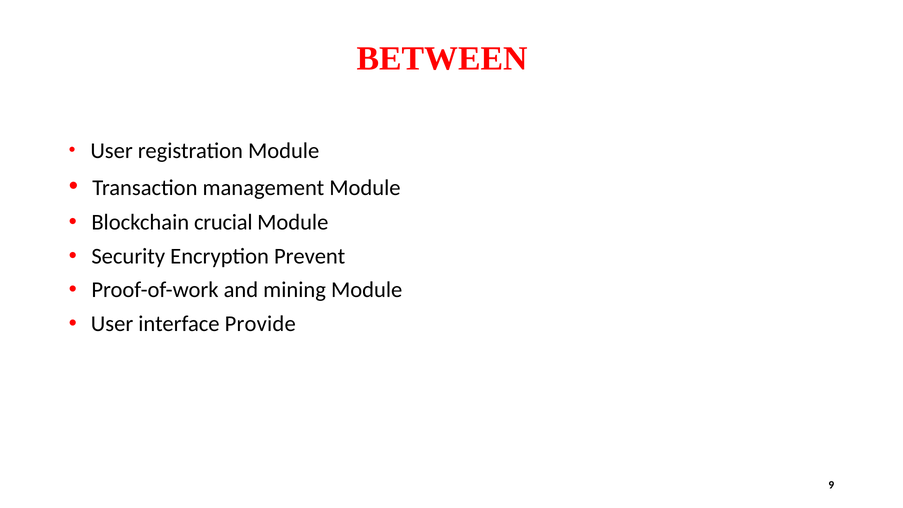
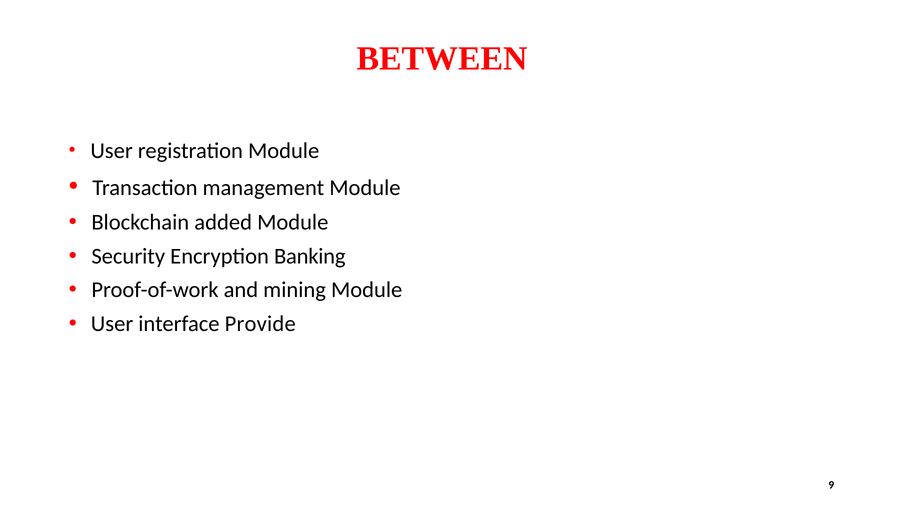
crucial: crucial -> added (223, 222)
Prevent: Prevent -> Banking (310, 256)
